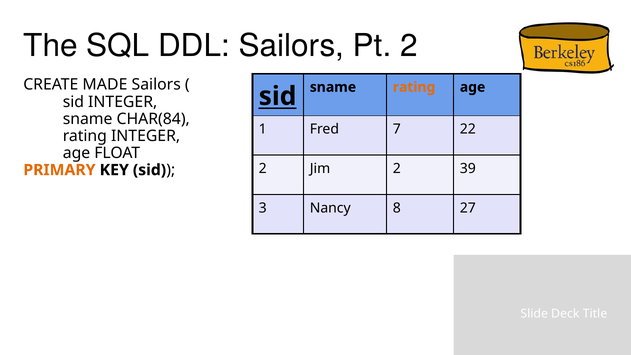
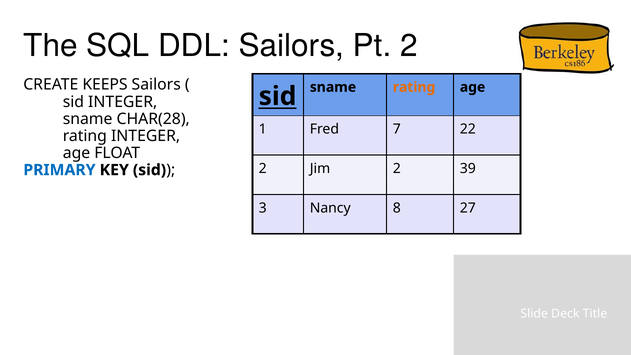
MADE: MADE -> KEEPS (105, 85)
CHAR(84: CHAR(84 -> CHAR(28 (153, 119)
PRIMARY colour: orange -> blue (59, 170)
